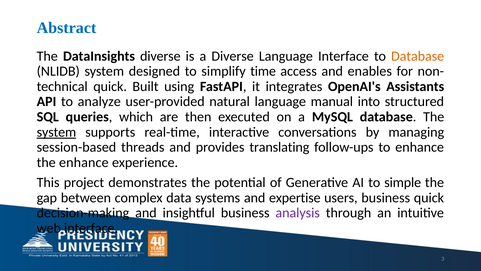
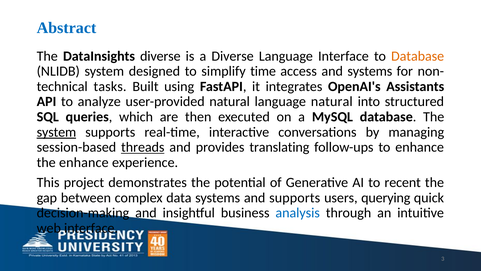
and enables: enables -> systems (370, 71)
quick: quick -> tasks (110, 86)
language manual: manual -> natural (332, 102)
threads underline: none -> present (143, 147)
simple: simple -> recent (403, 182)
and expertise: expertise -> supports (295, 197)
users business: business -> querying (386, 197)
analysis colour: purple -> blue (298, 213)
